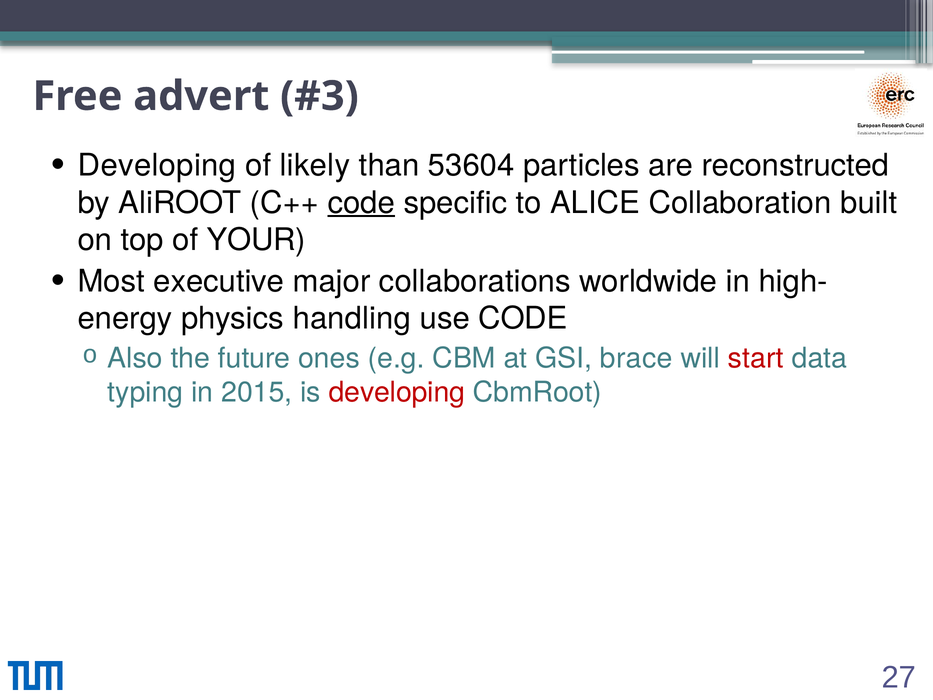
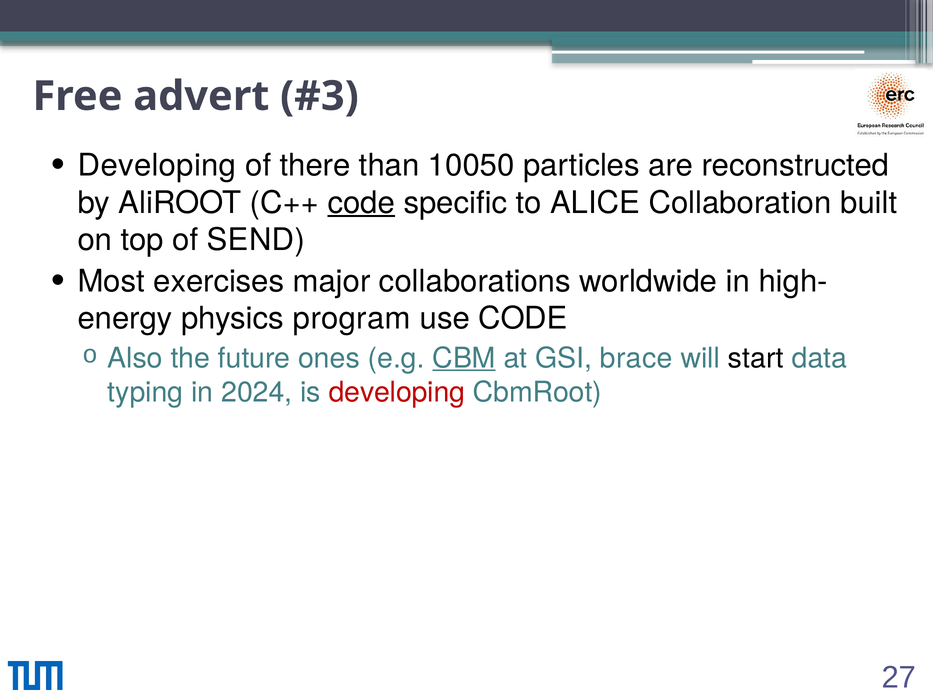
likely: likely -> there (315, 165)
53604: 53604 -> 10050 (471, 165)
YOUR: YOUR -> SEND (256, 240)
executive: executive -> exercises (219, 281)
handling: handling -> program (352, 319)
CBM underline: none -> present (464, 358)
start colour: red -> black (756, 358)
2015: 2015 -> 2024 (257, 392)
